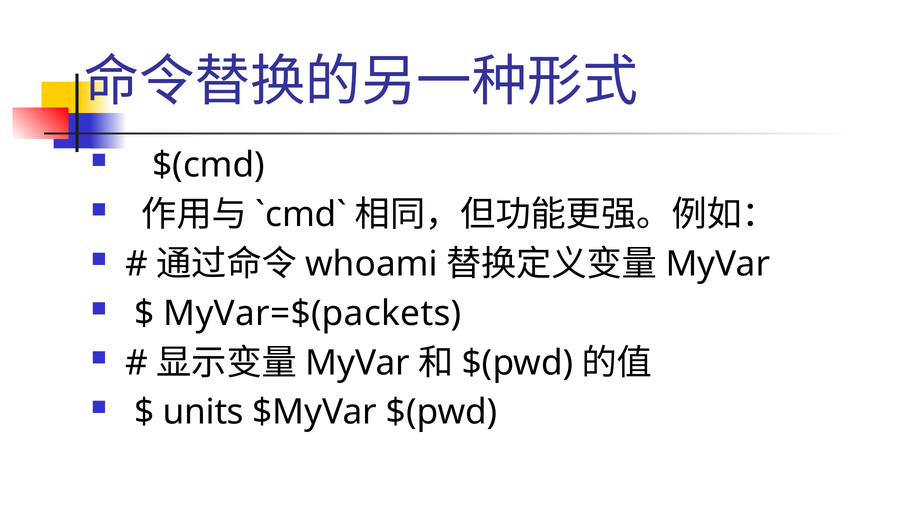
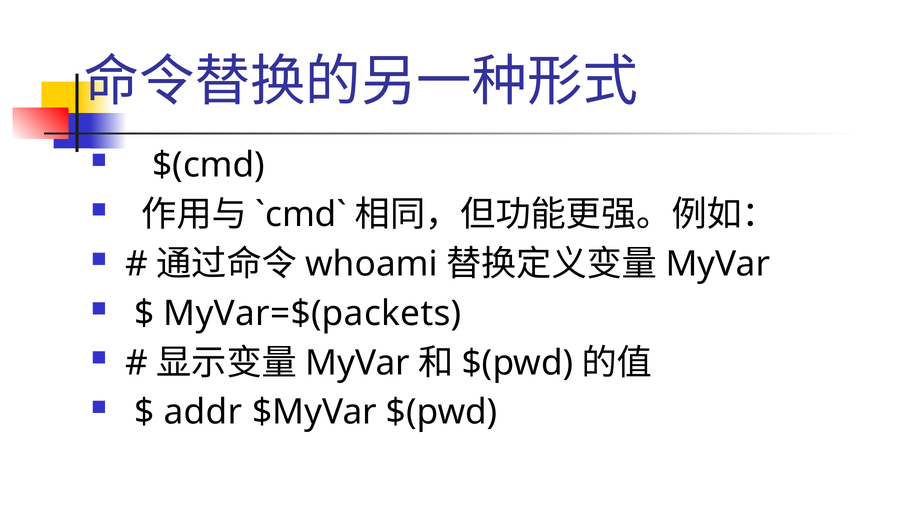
units: units -> addr (203, 412)
